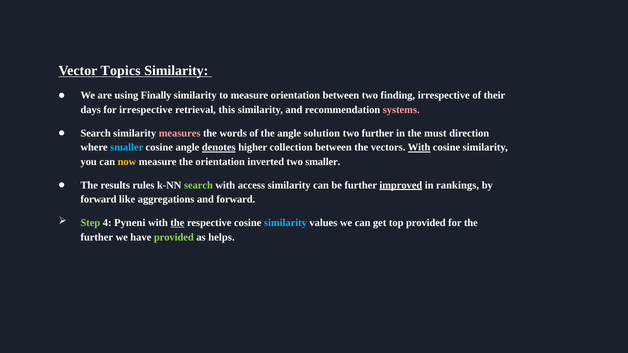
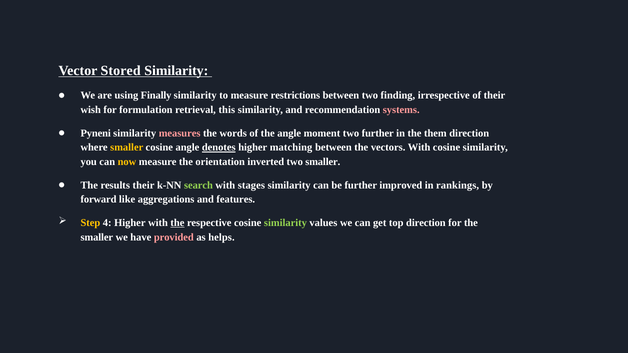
Topics: Topics -> Stored (121, 71)
measure orientation: orientation -> restrictions (295, 96)
days: days -> wish (91, 110)
for irrespective: irrespective -> formulation (146, 110)
Search: Search -> Pyneni (96, 133)
solution: solution -> moment (322, 133)
must: must -> them (435, 133)
smaller colour: light blue -> yellow (127, 148)
collection: collection -> matching (291, 148)
With underline: present -> none (419, 148)
results rules: rules -> their (143, 185)
access: access -> stages (251, 185)
improved underline: present -> none (401, 185)
and forward: forward -> features (236, 200)
Step colour: light green -> yellow (90, 223)
4 Pyneni: Pyneni -> Higher (130, 223)
similarity colour: light blue -> light green (285, 223)
top provided: provided -> direction (426, 223)
further: further -> smaller (97, 237)
provided colour: light green -> pink (174, 237)
